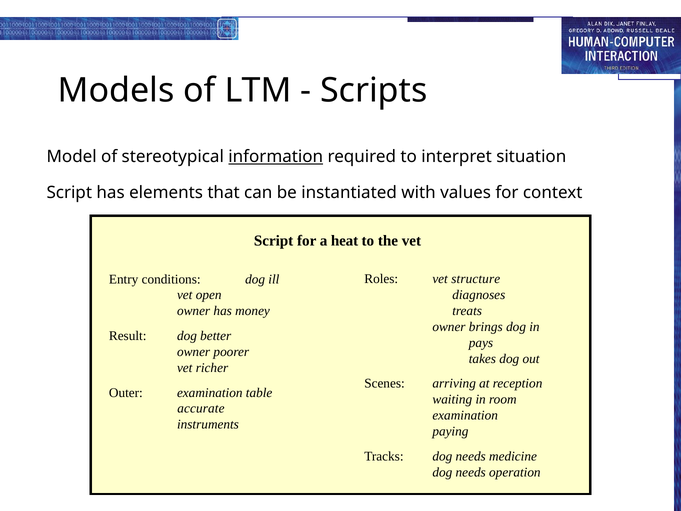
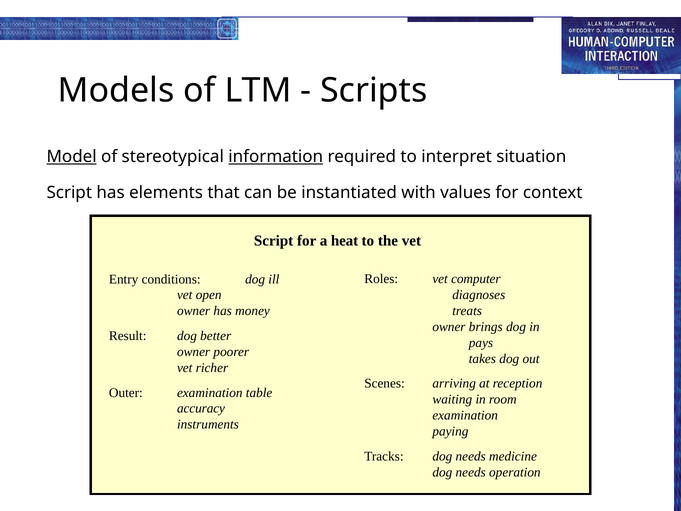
Model underline: none -> present (72, 157)
structure: structure -> computer (476, 279)
accurate: accurate -> accuracy (201, 408)
